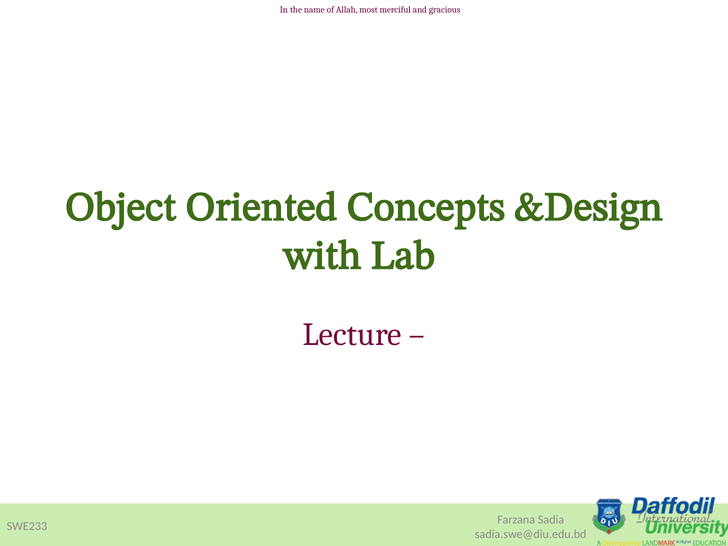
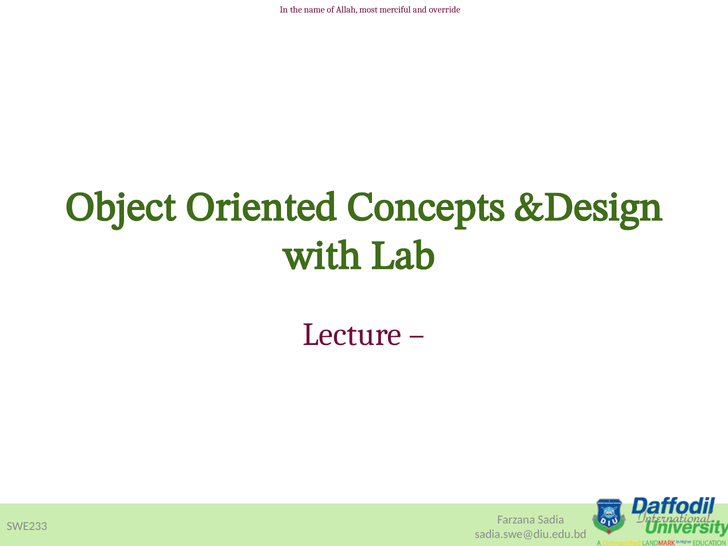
gracious: gracious -> override (445, 10)
